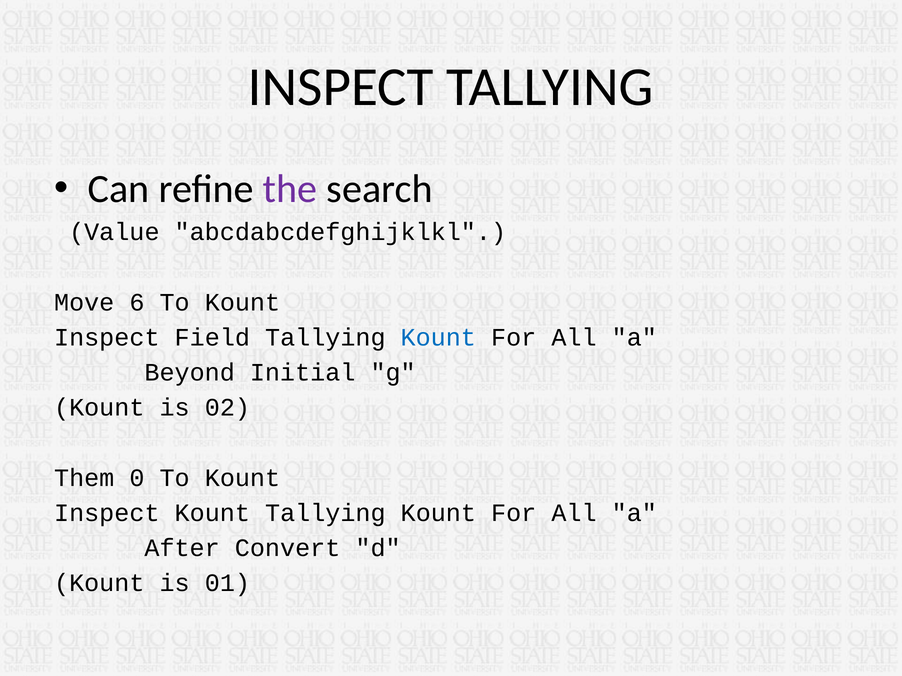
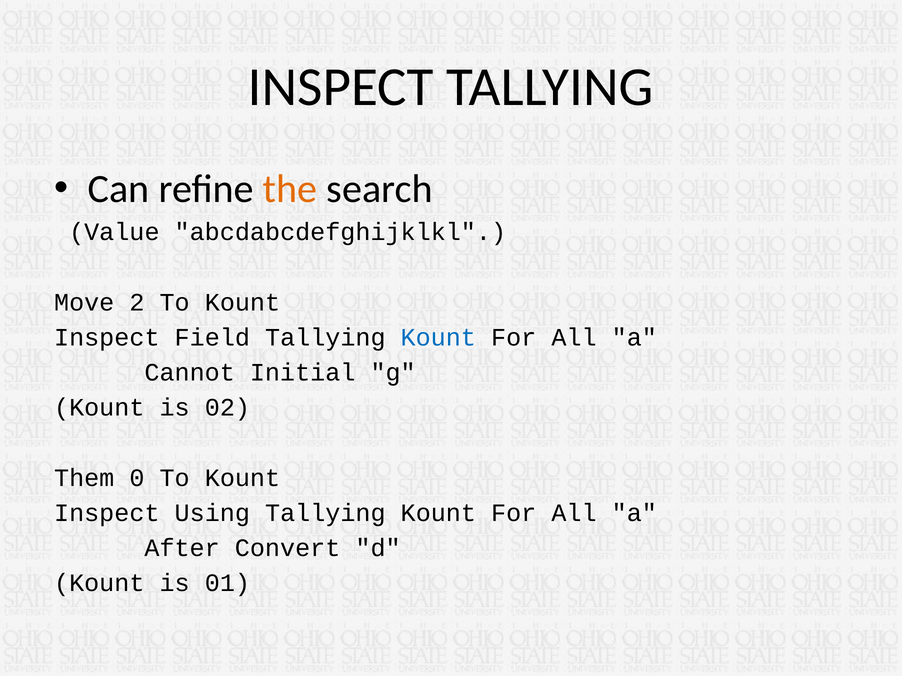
the colour: purple -> orange (290, 189)
6: 6 -> 2 (137, 303)
Beyond: Beyond -> Cannot (190, 373)
Inspect Kount: Kount -> Using (212, 513)
